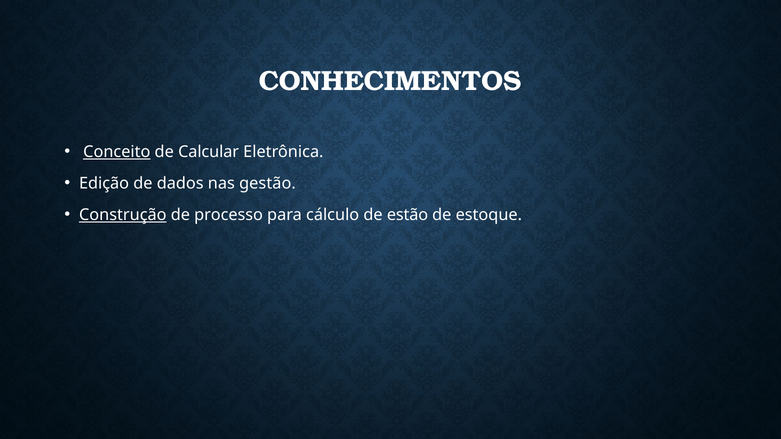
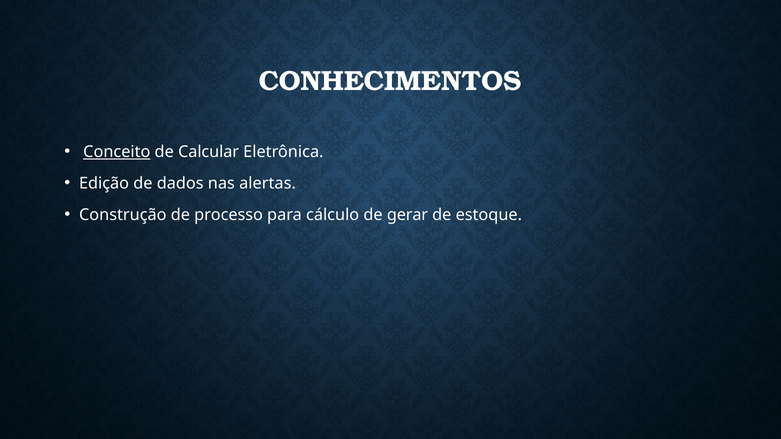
gestão: gestão -> alertas (268, 184)
Construção underline: present -> none (123, 215)
estão: estão -> gerar (408, 215)
